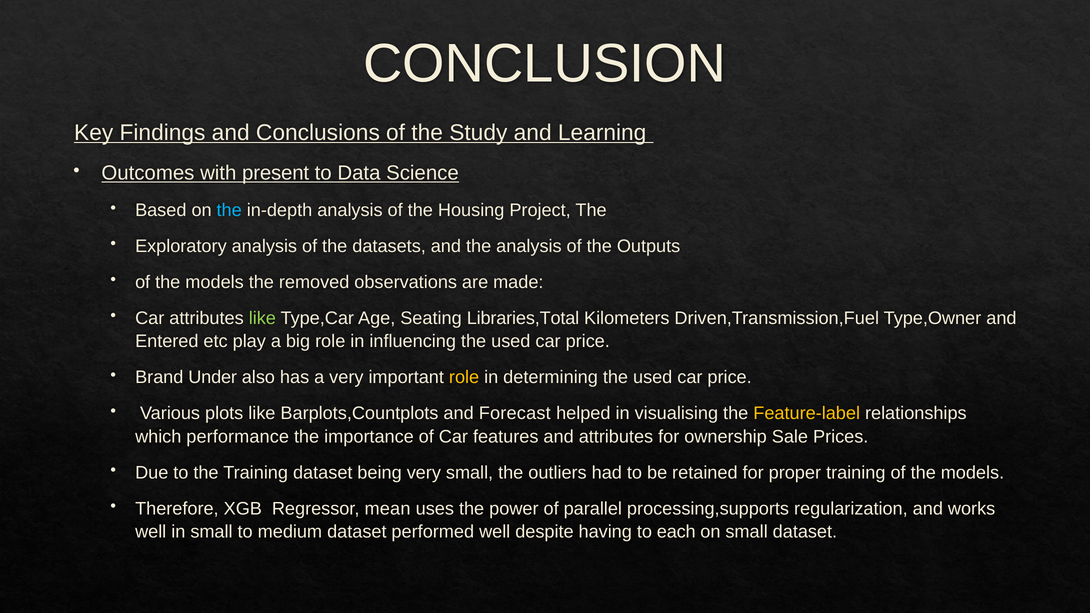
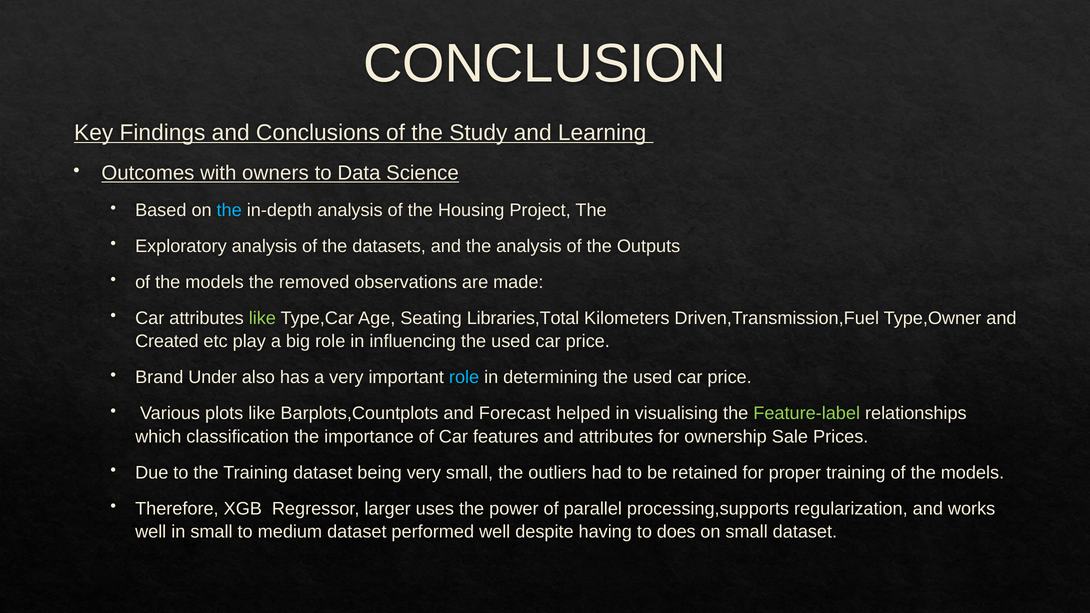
present: present -> owners (275, 173)
Entered: Entered -> Created (167, 342)
role colour: yellow -> light blue (464, 378)
Feature-label colour: yellow -> light green (807, 414)
performance: performance -> classification (238, 437)
mean: mean -> larger (388, 509)
each: each -> does (676, 532)
